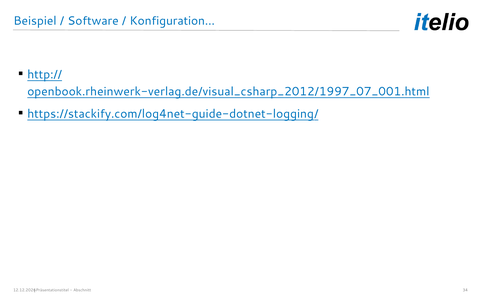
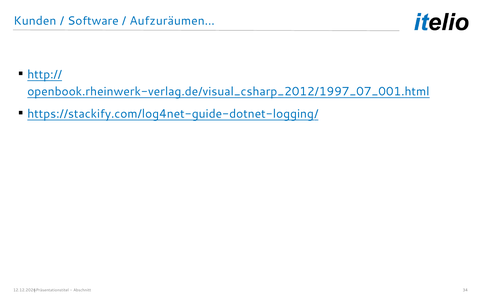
Beispiel: Beispiel -> Kunden (35, 21)
Konfiguration…: Konfiguration… -> Aufzuräumen… (172, 21)
